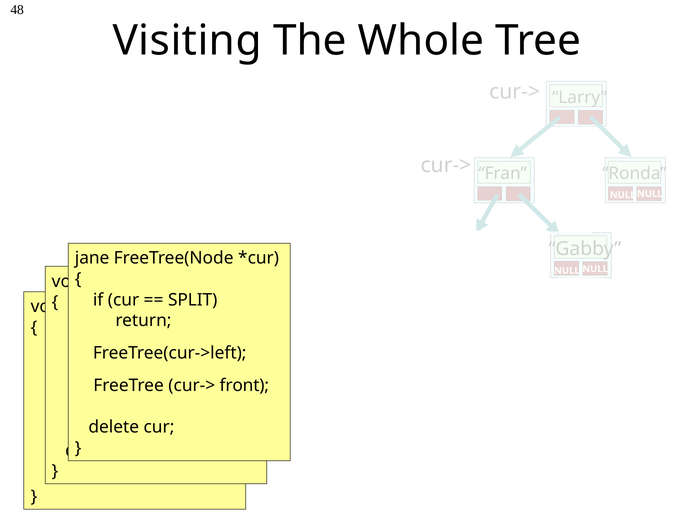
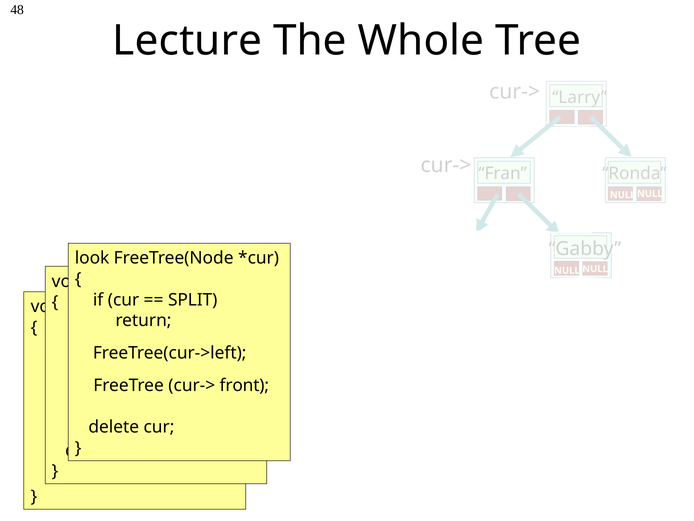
Visiting: Visiting -> Lecture (187, 41)
jane: jane -> look (92, 258)
